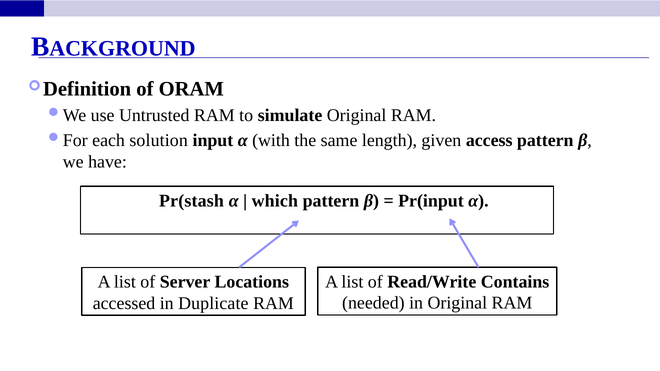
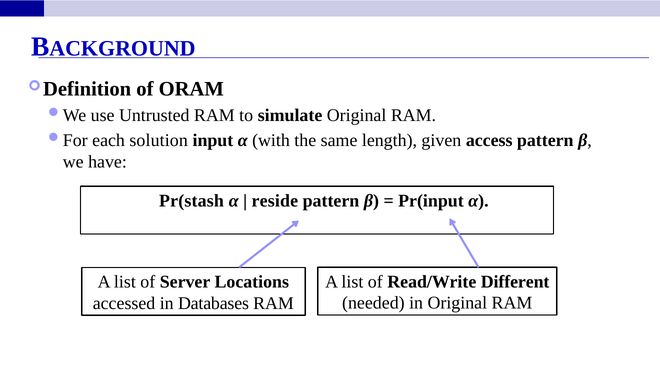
which: which -> reside (275, 201)
Contains: Contains -> Different (515, 282)
Duplicate: Duplicate -> Databases (213, 303)
